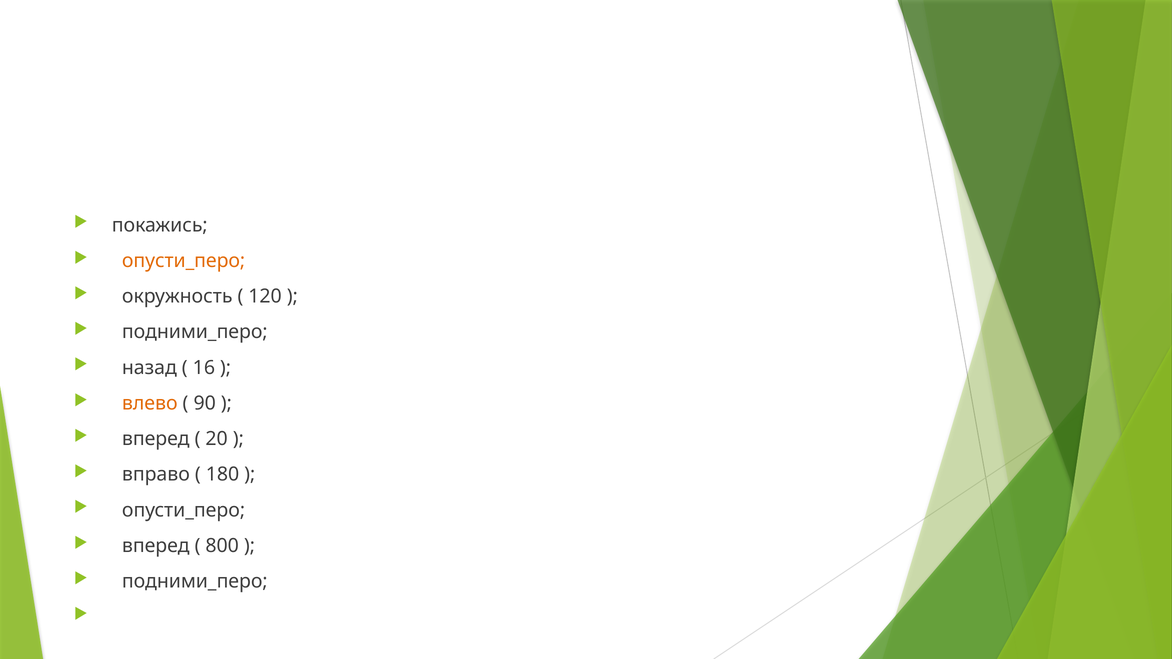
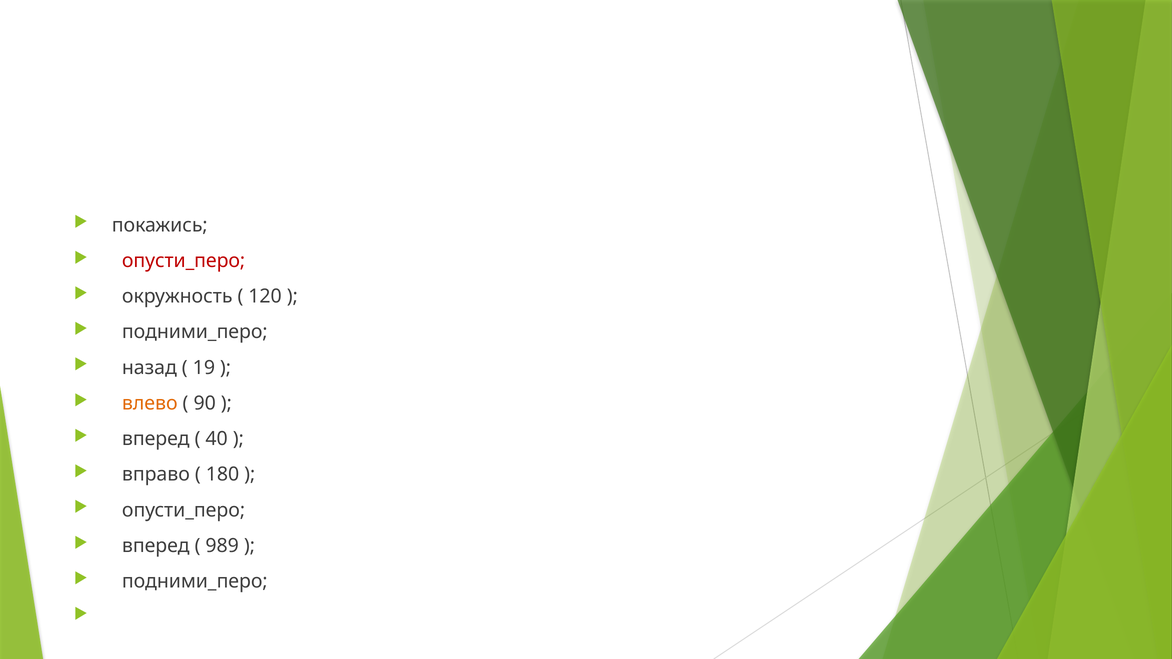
опусти_перо colour: orange -> red (184, 261)
16: 16 -> 19 (204, 368)
20: 20 -> 40 (217, 439)
800: 800 -> 989 (222, 546)
